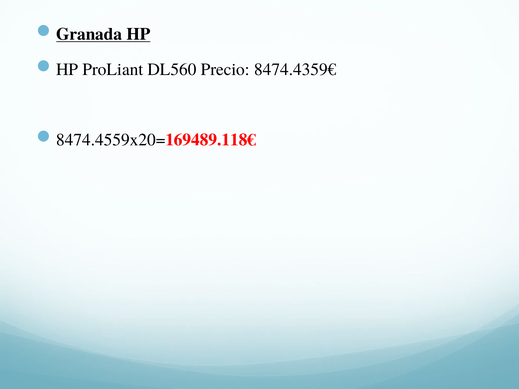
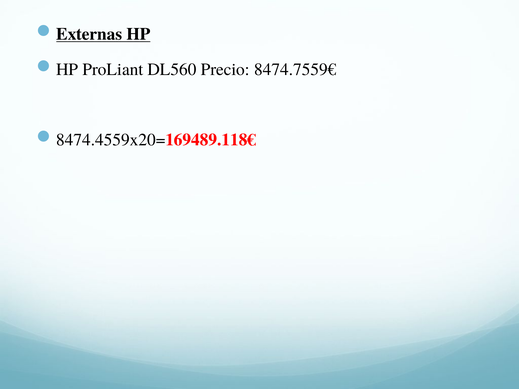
Granada: Granada -> Externas (89, 34)
8474.4359€: 8474.4359€ -> 8474.7559€ (295, 69)
